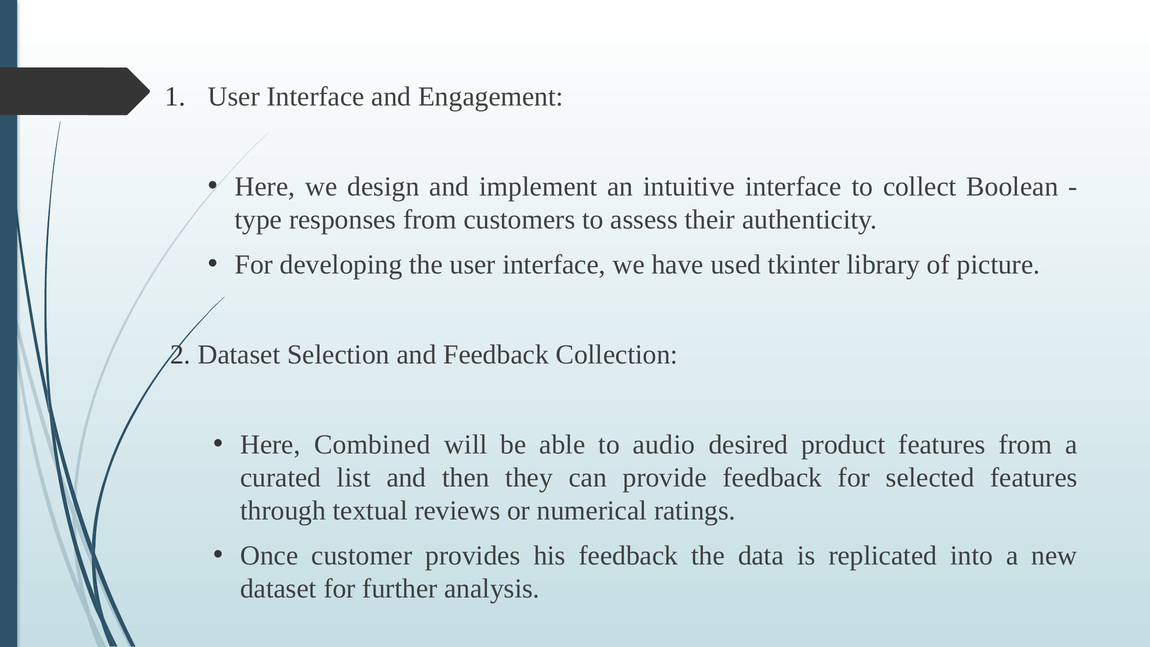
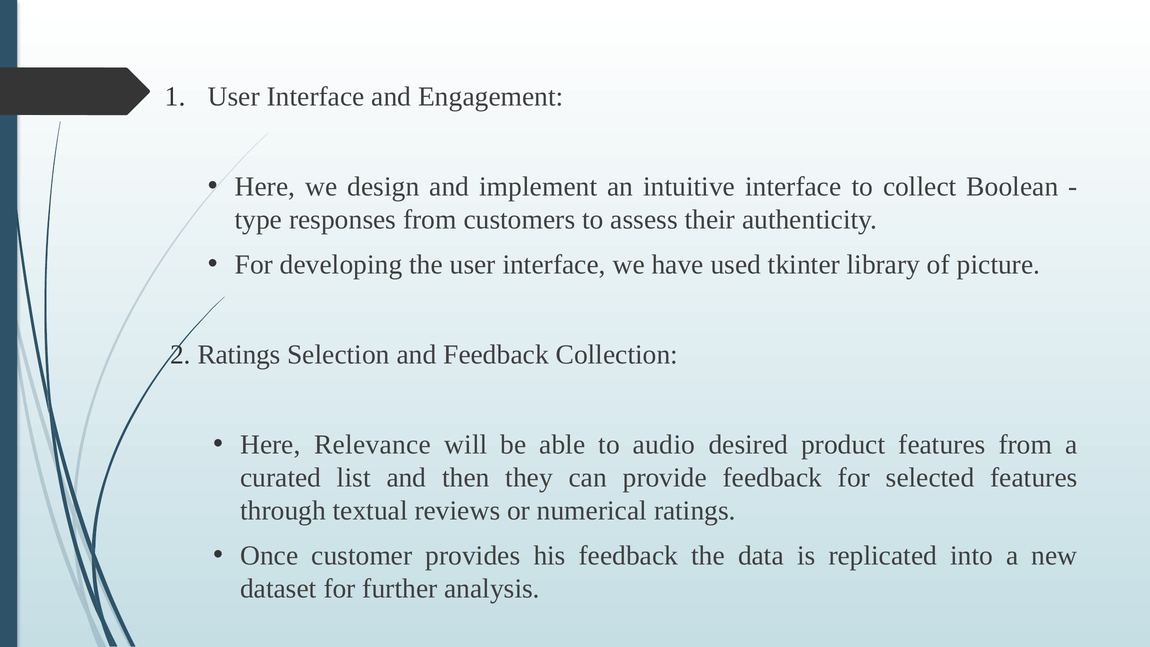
2 Dataset: Dataset -> Ratings (239, 355)
Combined: Combined -> Relevance (372, 445)
